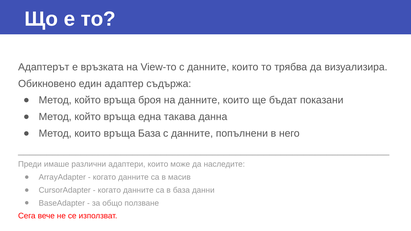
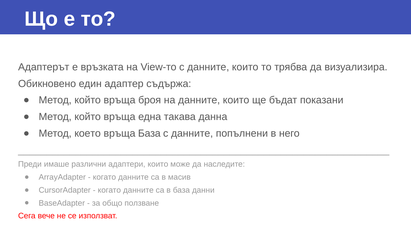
Метод които: които -> което (88, 134)
